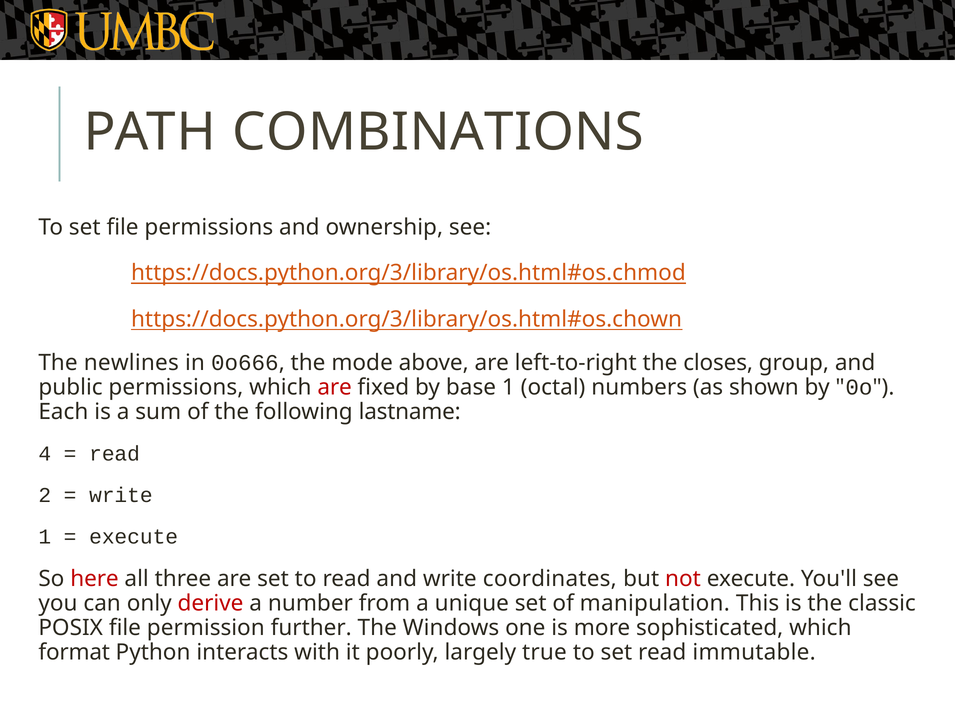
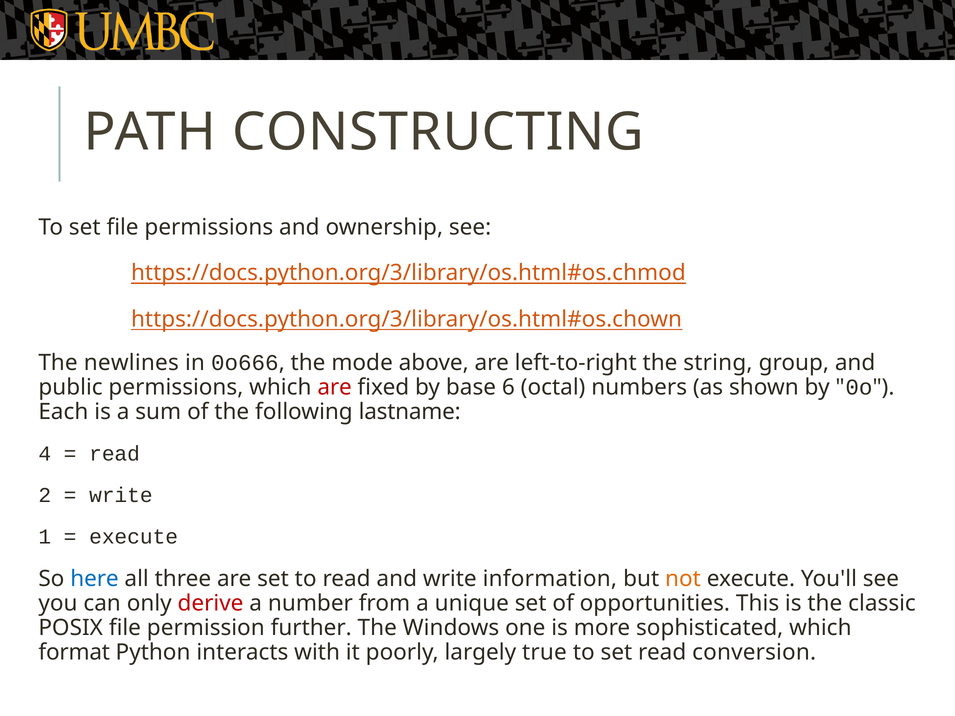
COMBINATIONS: COMBINATIONS -> CONSTRUCTING (438, 132)
closes: closes -> string (718, 363)
base 1: 1 -> 6 (508, 387)
here colour: red -> blue (95, 579)
coordinates: coordinates -> information (550, 579)
not colour: red -> orange (683, 579)
manipulation: manipulation -> opportunities (655, 604)
immutable: immutable -> conversion (754, 652)
